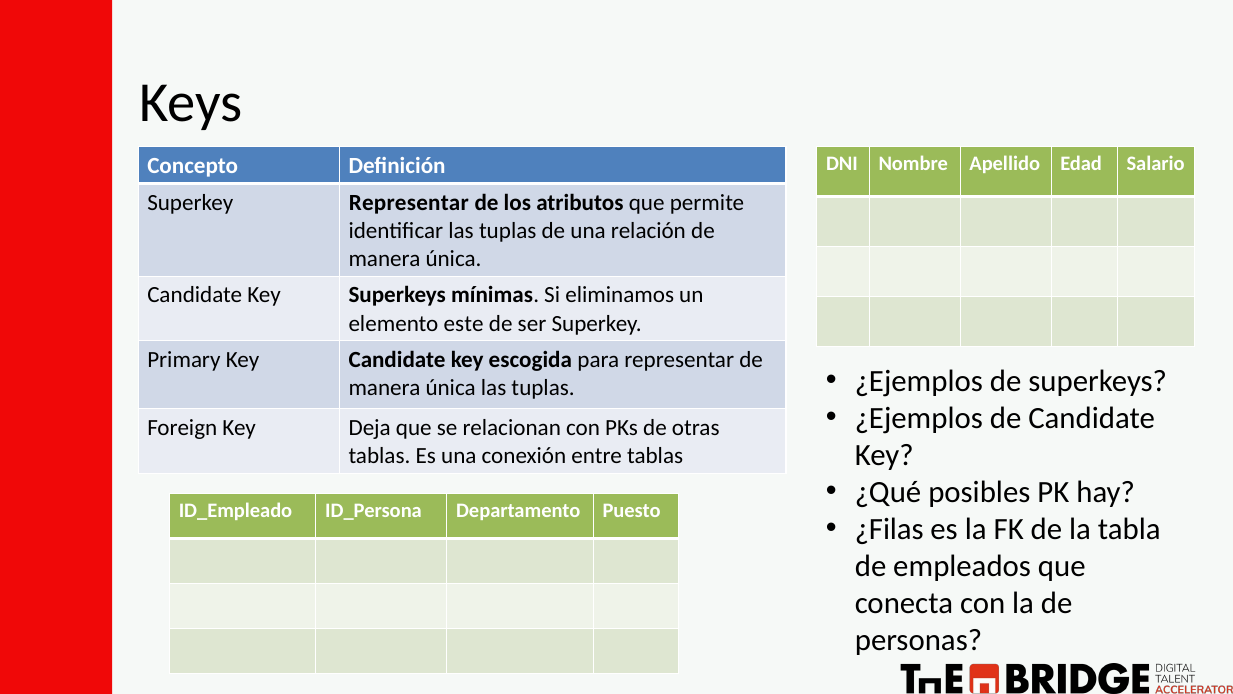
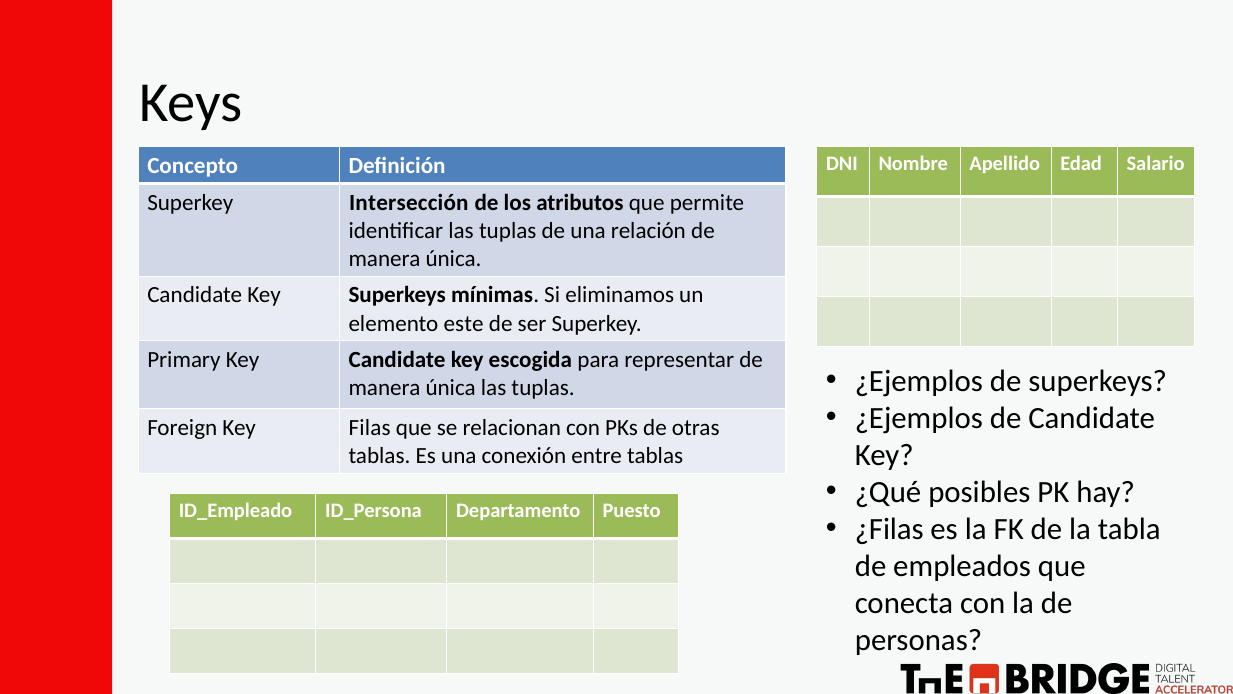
Superkey Representar: Representar -> Intersección (409, 202)
Deja: Deja -> Filas (370, 428)
